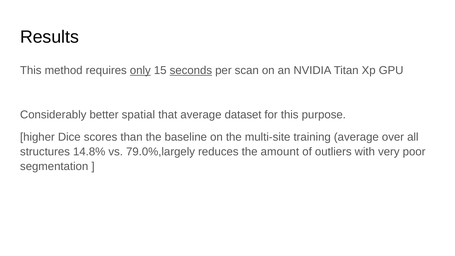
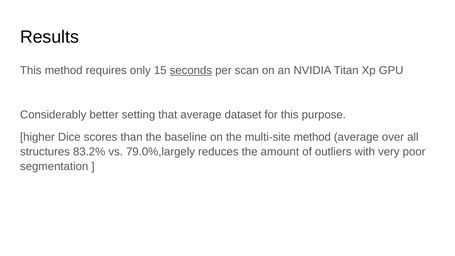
only underline: present -> none (140, 70)
spatial: spatial -> setting (138, 115)
multi-site training: training -> method (312, 137)
14.8%: 14.8% -> 83.2% (89, 152)
